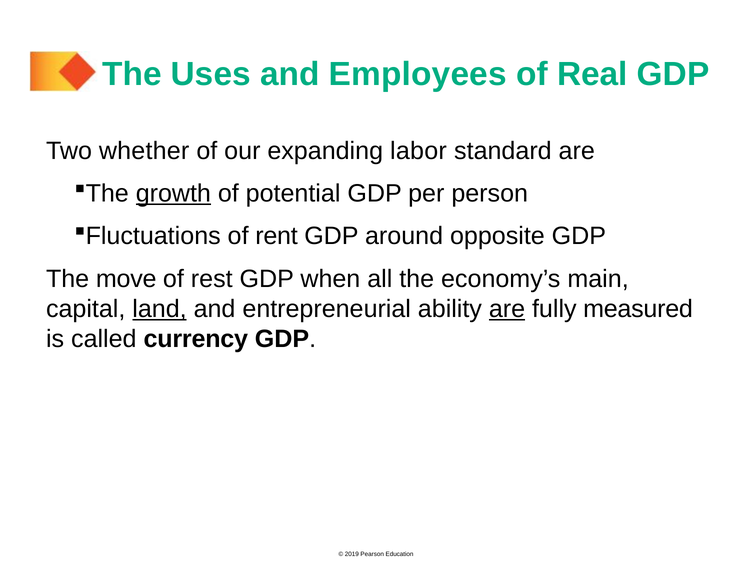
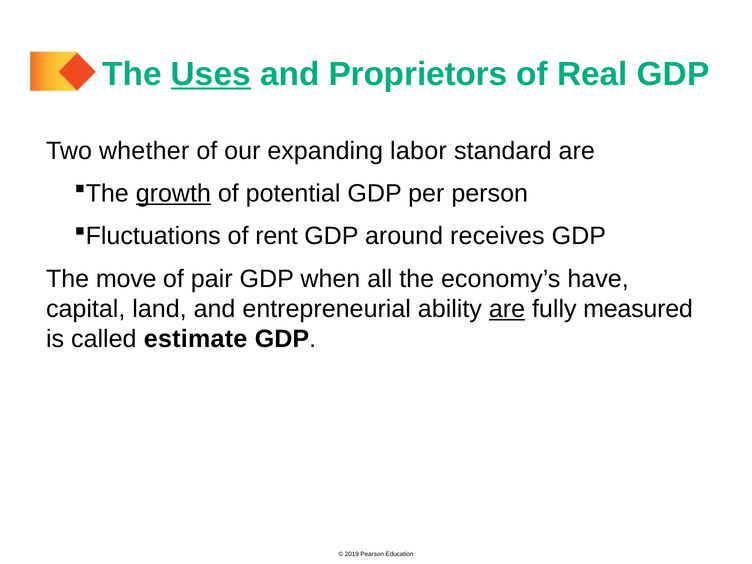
Uses underline: none -> present (211, 74)
Employees: Employees -> Proprietors (418, 74)
opposite: opposite -> receives (497, 236)
rest: rest -> pair (212, 279)
main: main -> have (598, 279)
land underline: present -> none (160, 309)
currency: currency -> estimate (196, 339)
